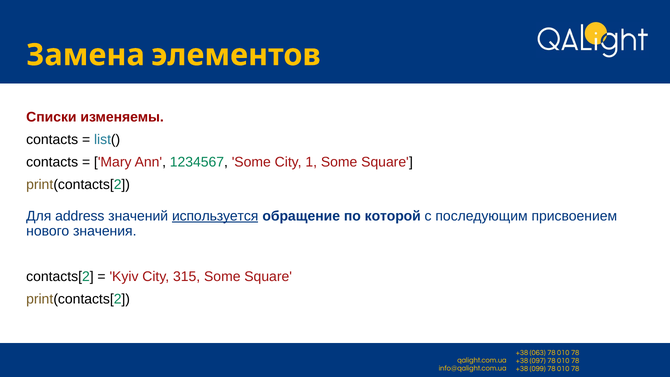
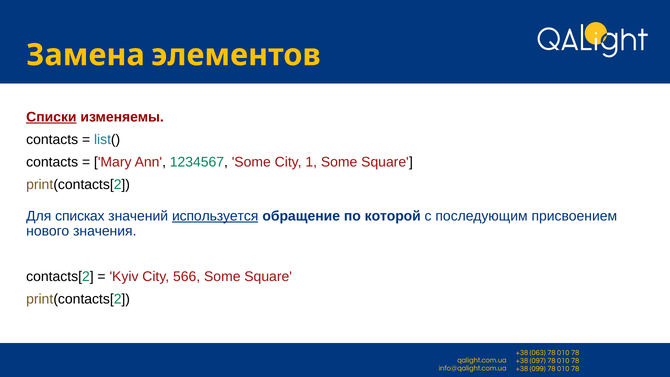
Списки underline: none -> present (51, 117)
address: address -> списках (80, 216)
315: 315 -> 566 (187, 277)
